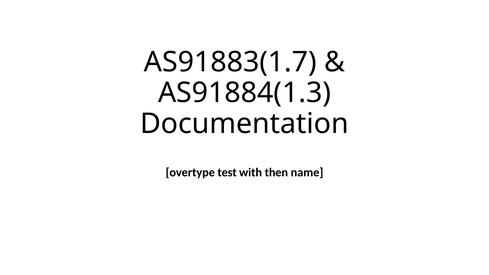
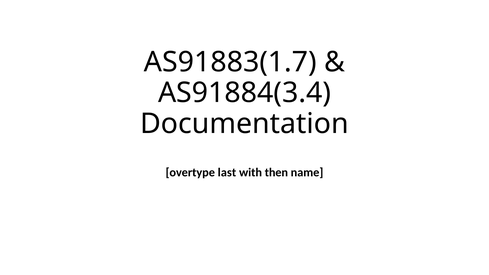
AS91884(1.3: AS91884(1.3 -> AS91884(3.4 (244, 93)
test: test -> last (227, 173)
